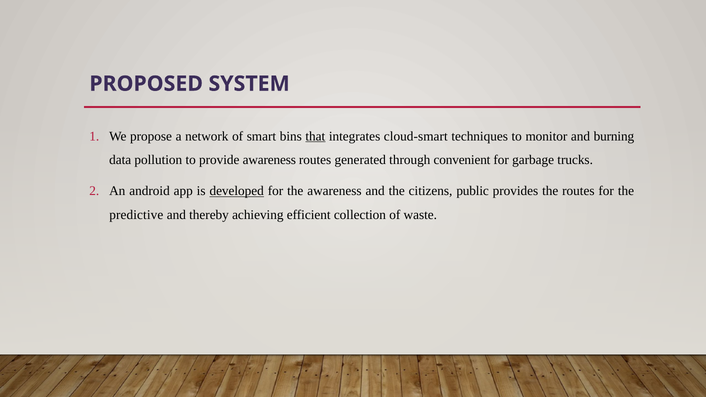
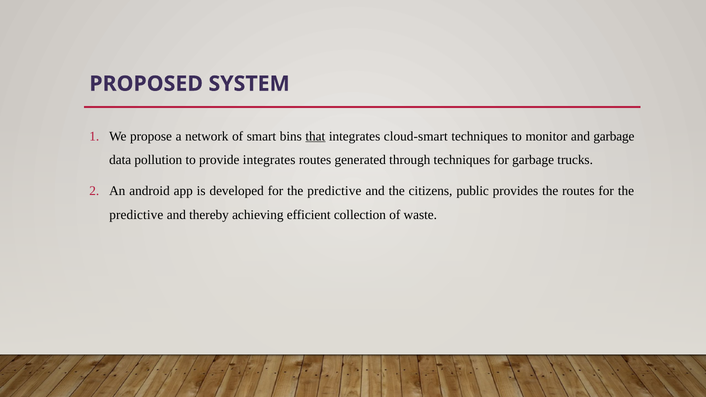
and burning: burning -> garbage (614, 136)
provide awareness: awareness -> integrates (269, 160)
through convenient: convenient -> techniques (462, 160)
developed underline: present -> none (237, 191)
awareness: awareness -> predictive (334, 191)
